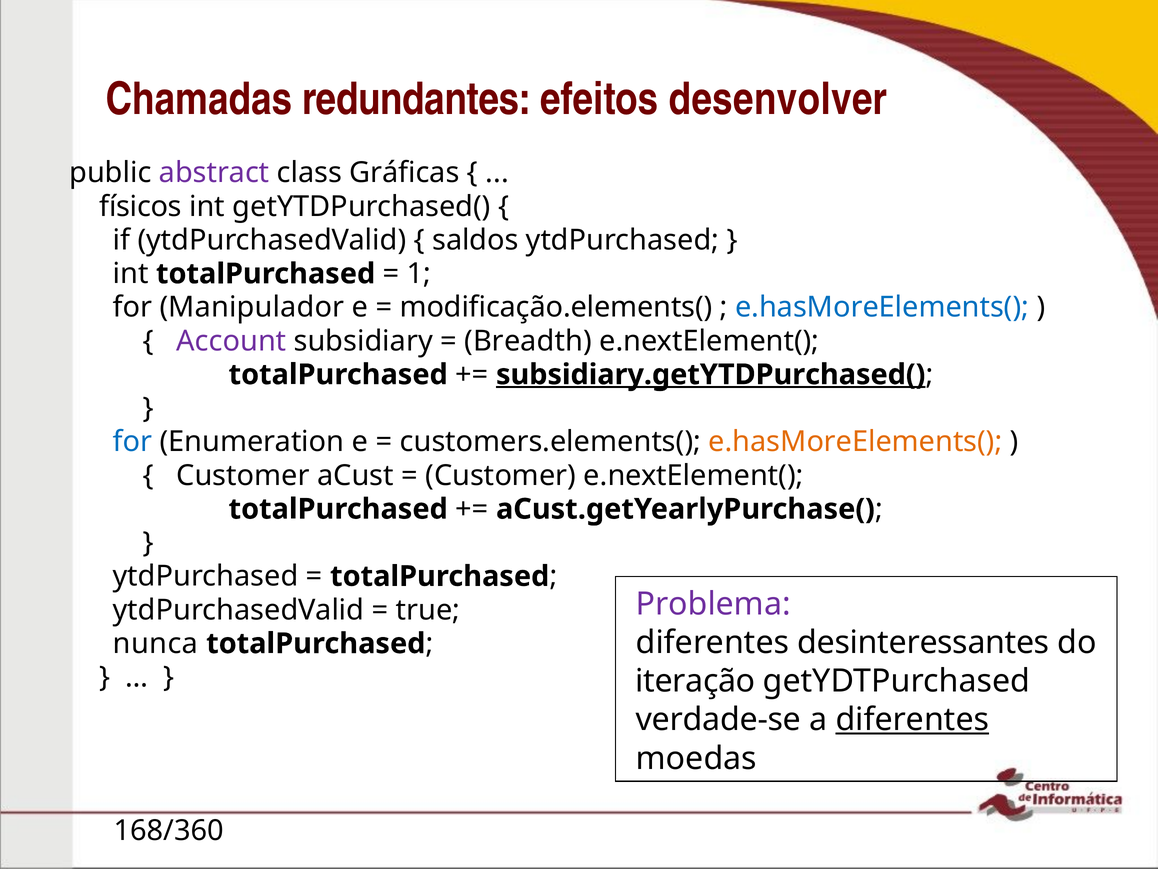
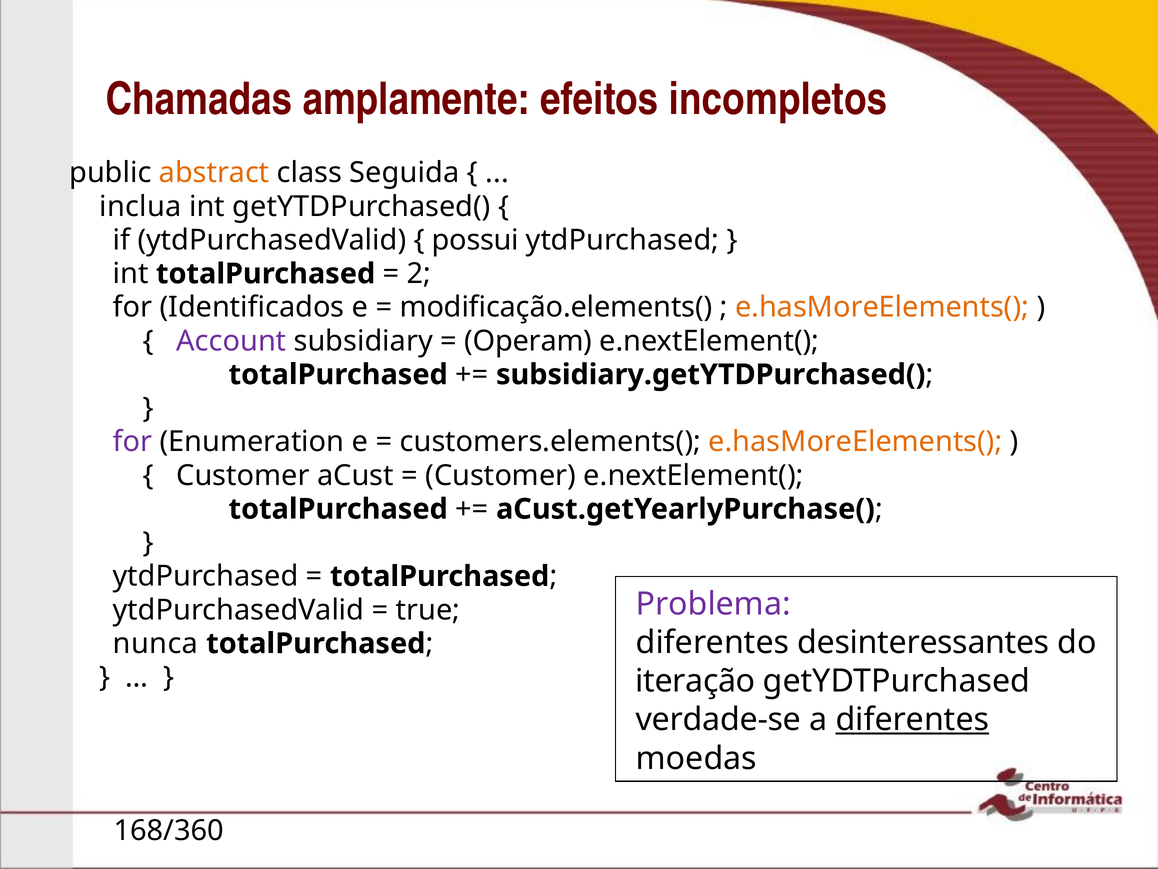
redundantes: redundantes -> amplamente (416, 99)
desenvolver: desenvolver -> incompletos (778, 99)
abstract colour: purple -> orange (214, 173)
Gráficas: Gráficas -> Seguida (404, 173)
físicos: físicos -> inclua (140, 206)
saldos: saldos -> possui (475, 240)
1: 1 -> 2 (419, 274)
Manipulador: Manipulador -> Identificados (252, 307)
e.hasMoreElements( colour: blue -> orange (882, 307)
Breadth: Breadth -> Operam (528, 341)
subsidiary.getYTDPurchased( underline: present -> none (711, 374)
for colour: blue -> purple (132, 442)
